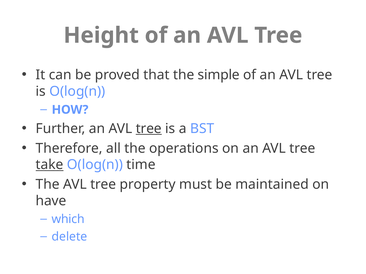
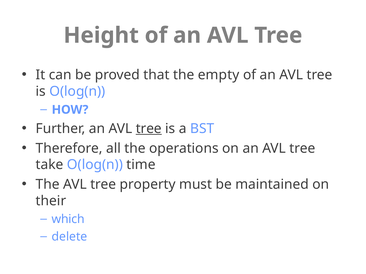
simple: simple -> empty (219, 75)
take underline: present -> none (50, 165)
have: have -> their (51, 201)
